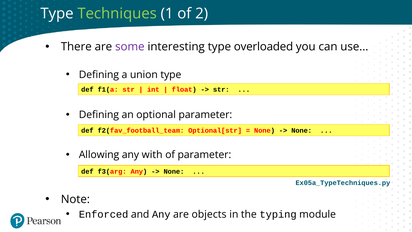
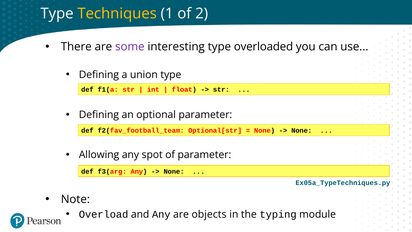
Techniques colour: light green -> yellow (117, 14)
with: with -> spot (152, 155)
Enforced: Enforced -> Overload (104, 214)
